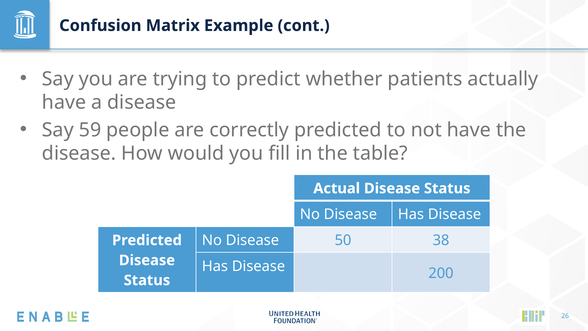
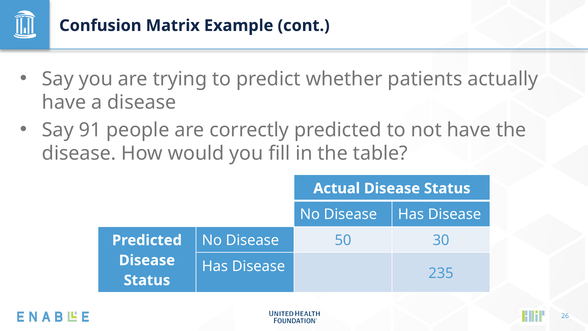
59: 59 -> 91 (90, 130)
38: 38 -> 30 (441, 240)
200: 200 -> 235 (441, 273)
